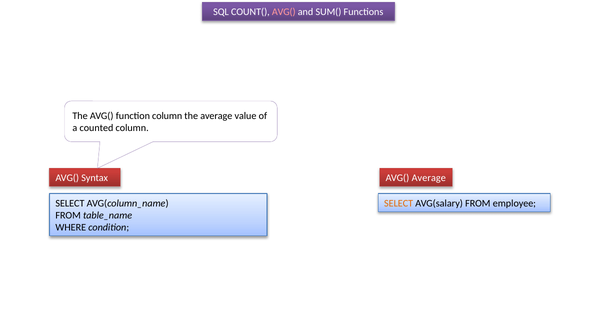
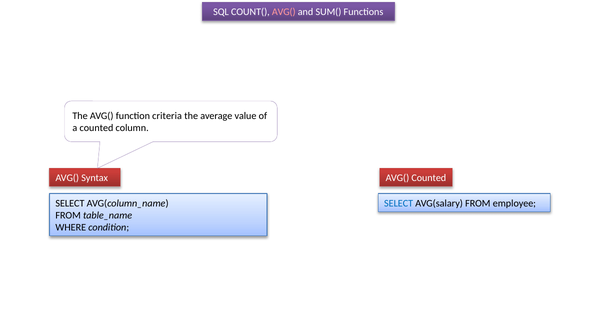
function column: column -> criteria (167, 116)
AVG( Average: Average -> Counted (429, 178)
SELECT colour: orange -> blue (399, 203)
